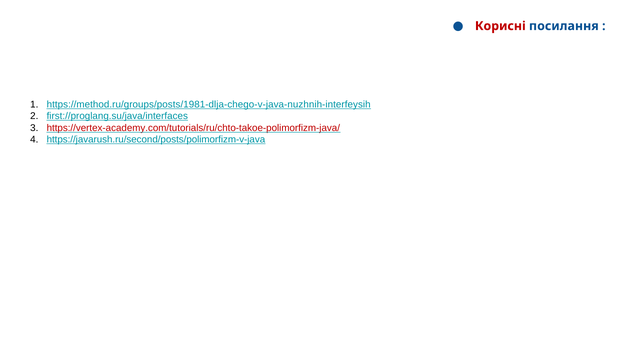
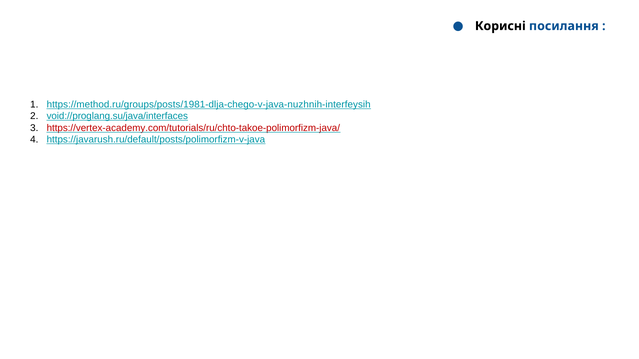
Корисні colour: red -> black (500, 26)
first://proglang.su/java/interfaces: first://proglang.su/java/interfaces -> void://proglang.su/java/interfaces (117, 116)
https://javarush.ru/second/posts/polimorfizm-v-java: https://javarush.ru/second/posts/polimorfizm-v-java -> https://javarush.ru/default/posts/polimorfizm-v-java (156, 140)
